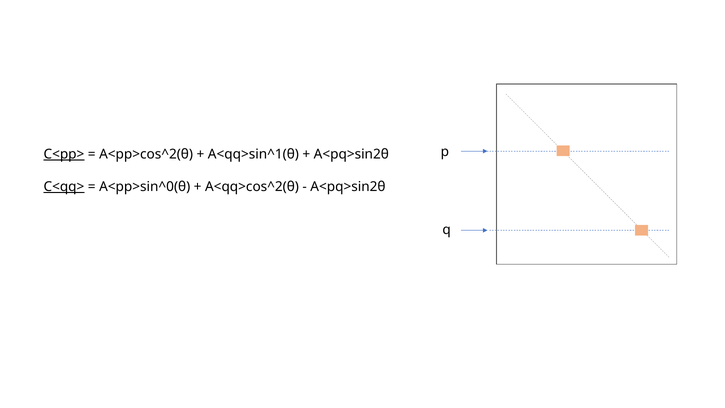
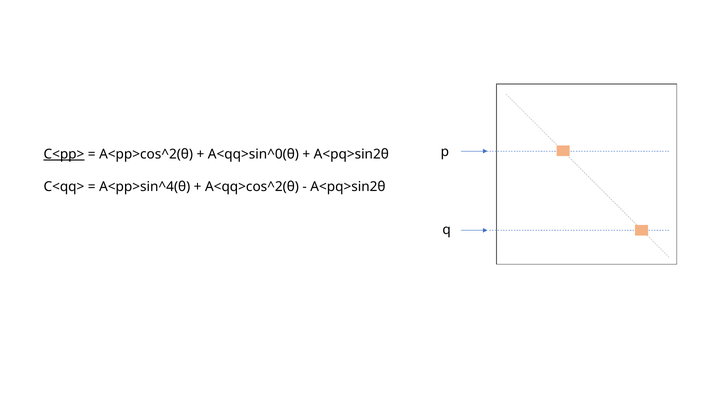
A<qq>sin^1(θ: A<qq>sin^1(θ -> A<qq>sin^0(θ (253, 154)
C<qq> underline: present -> none (64, 187)
A<pp>sin^0(θ: A<pp>sin^0(θ -> A<pp>sin^4(θ (145, 187)
